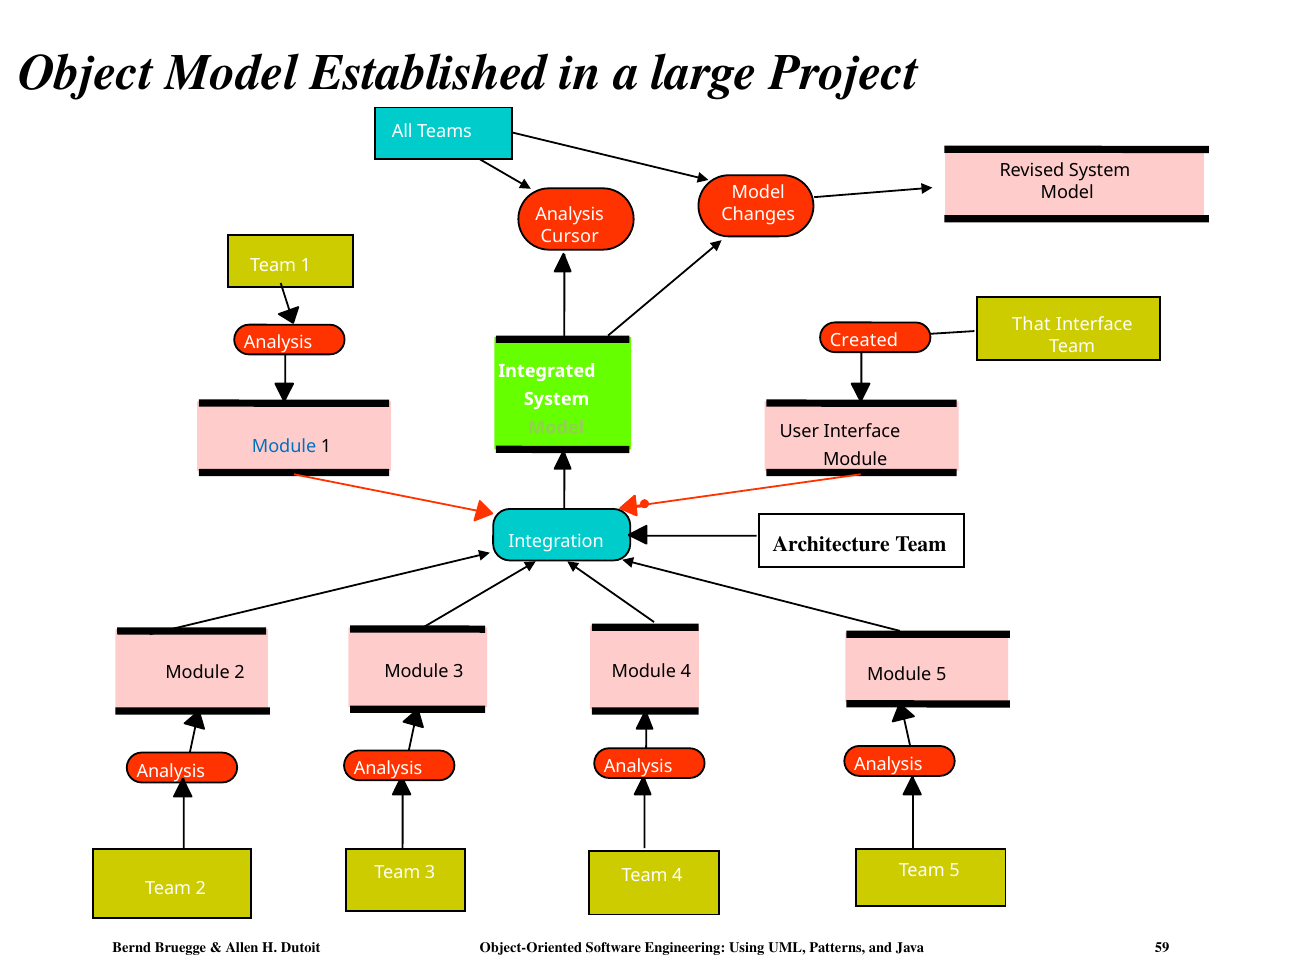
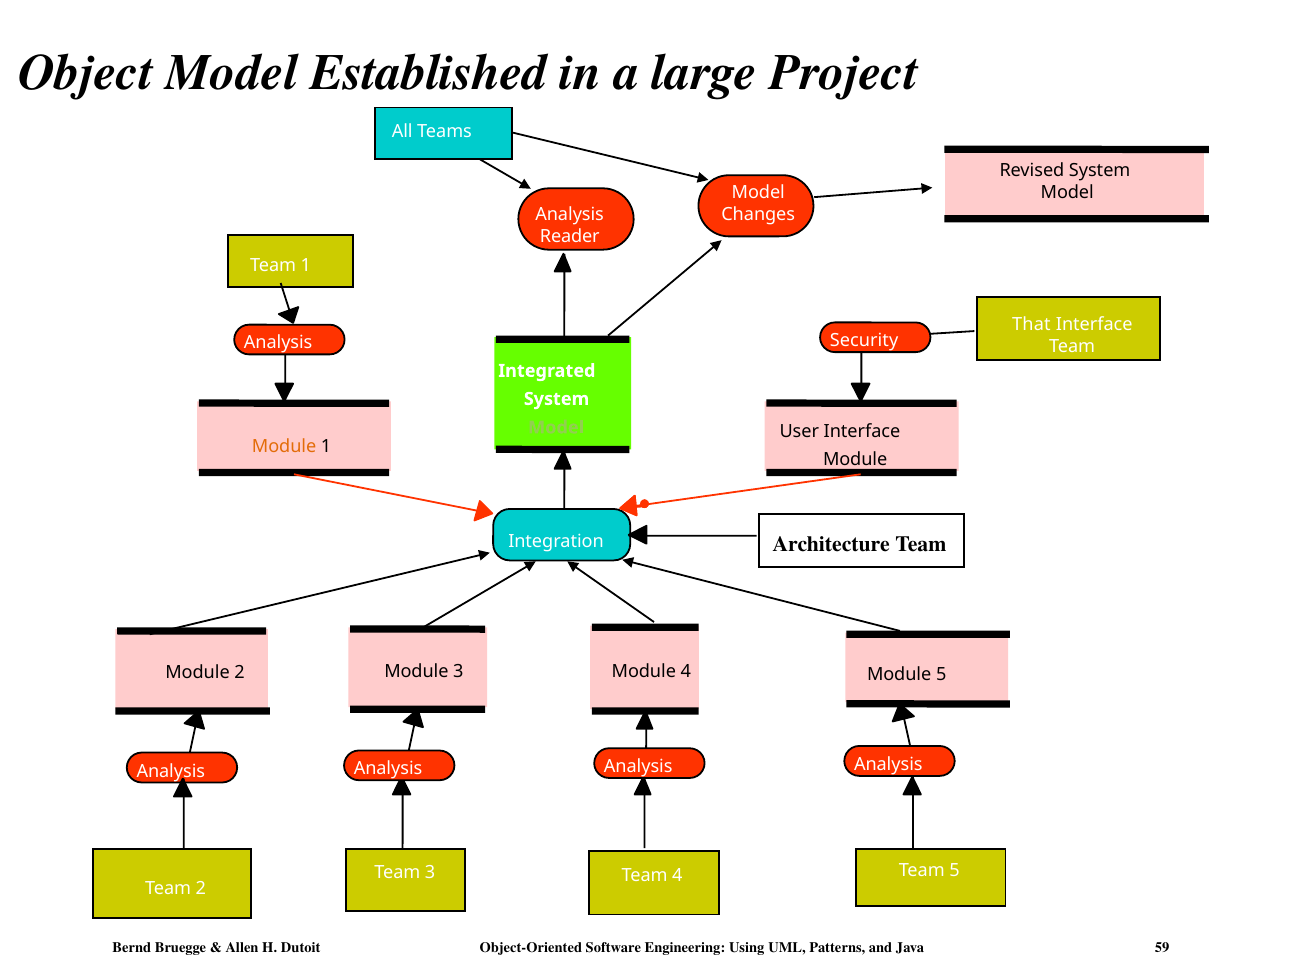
Cursor: Cursor -> Reader (570, 237)
Created: Created -> Security (864, 341)
Module colour: blue -> orange (284, 446)
